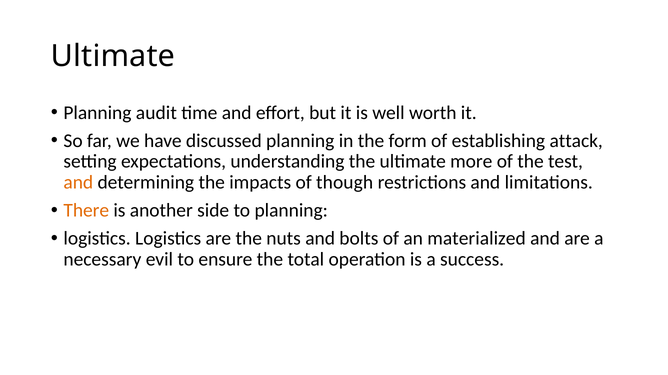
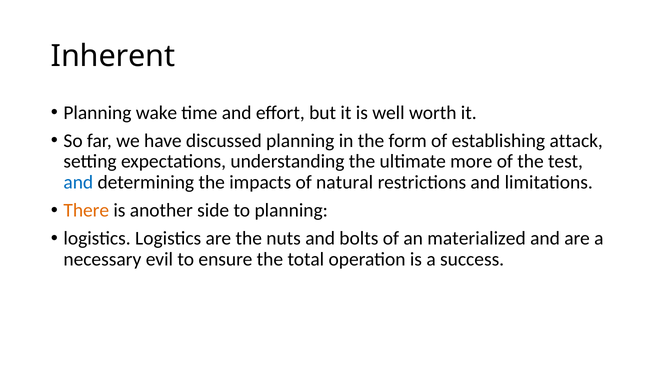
Ultimate: Ultimate -> Inherent (113, 56)
audit: audit -> wake (156, 113)
and colour: orange -> blue (78, 183)
though: though -> natural (345, 183)
